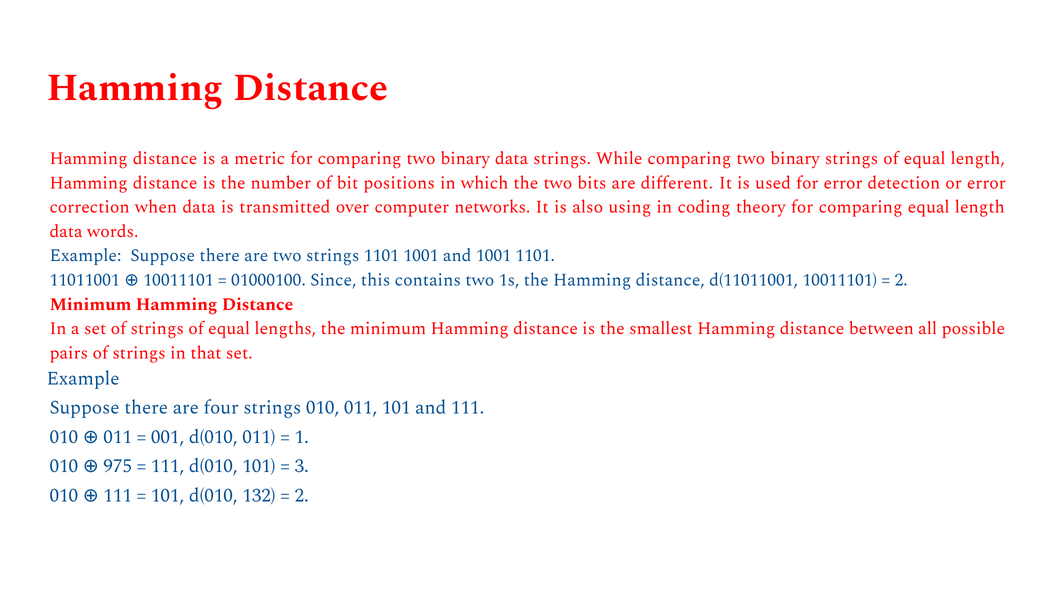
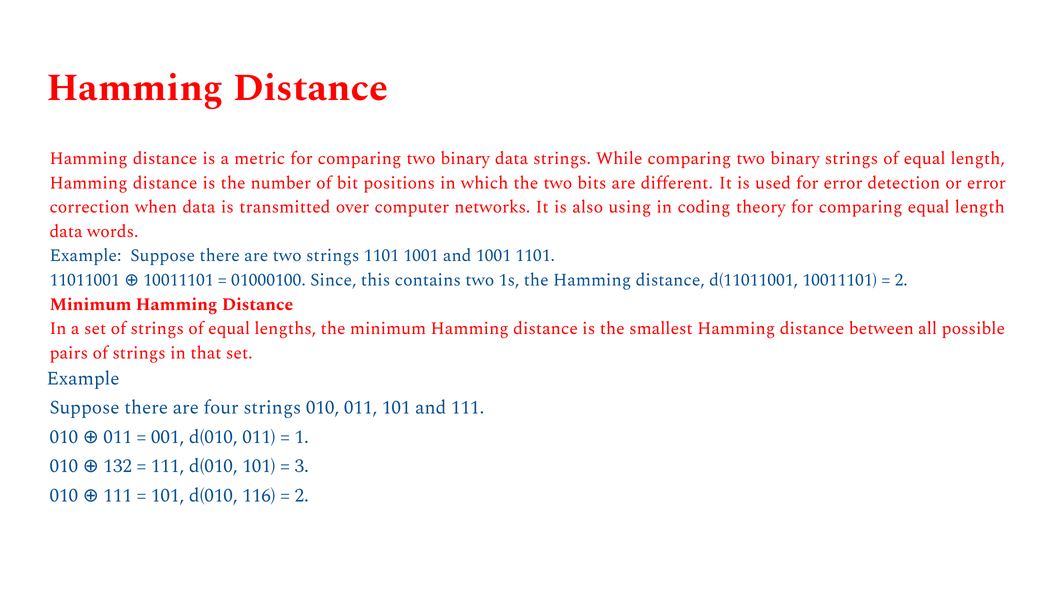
975: 975 -> 132 (118, 466)
132: 132 -> 116 (259, 495)
